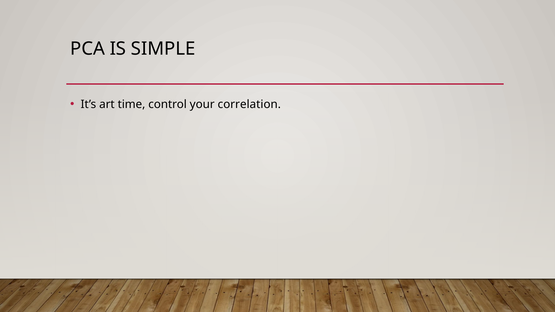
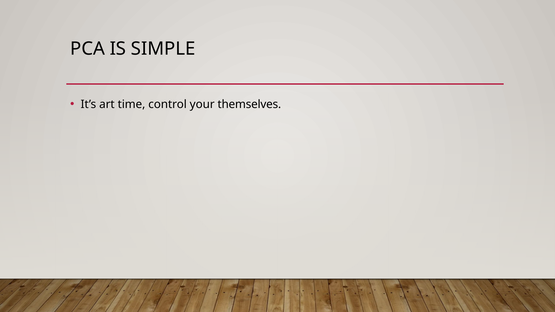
correlation: correlation -> themselves (249, 104)
